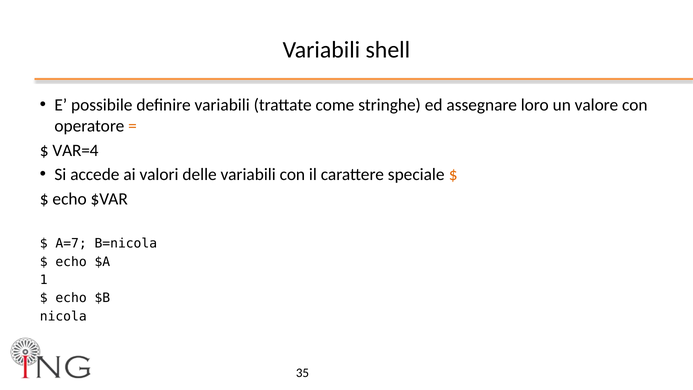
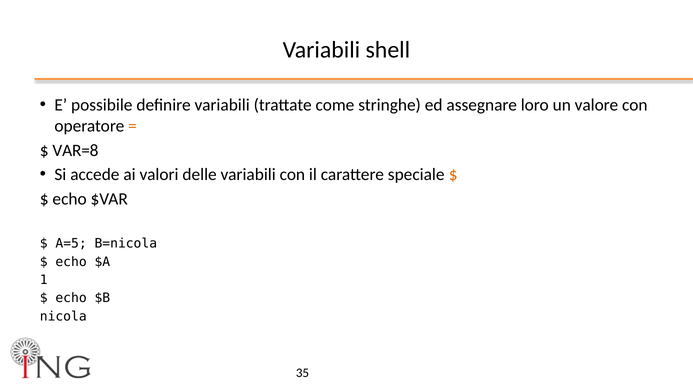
VAR=4: VAR=4 -> VAR=8 (75, 150)
A=7: A=7 -> A=5 (71, 243)
